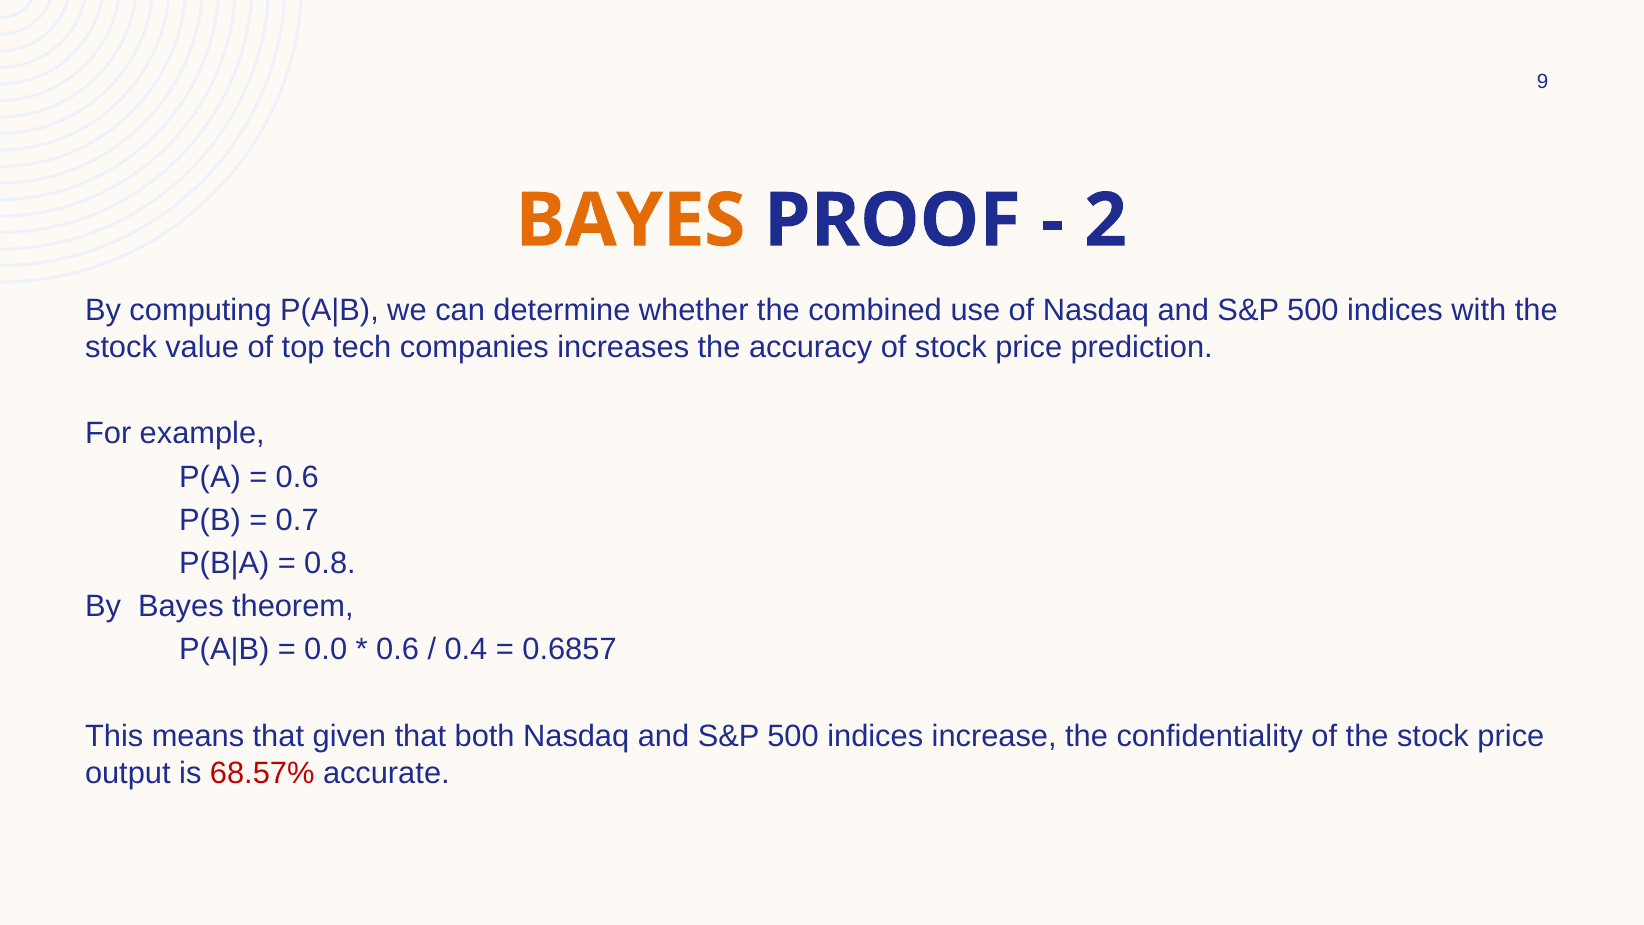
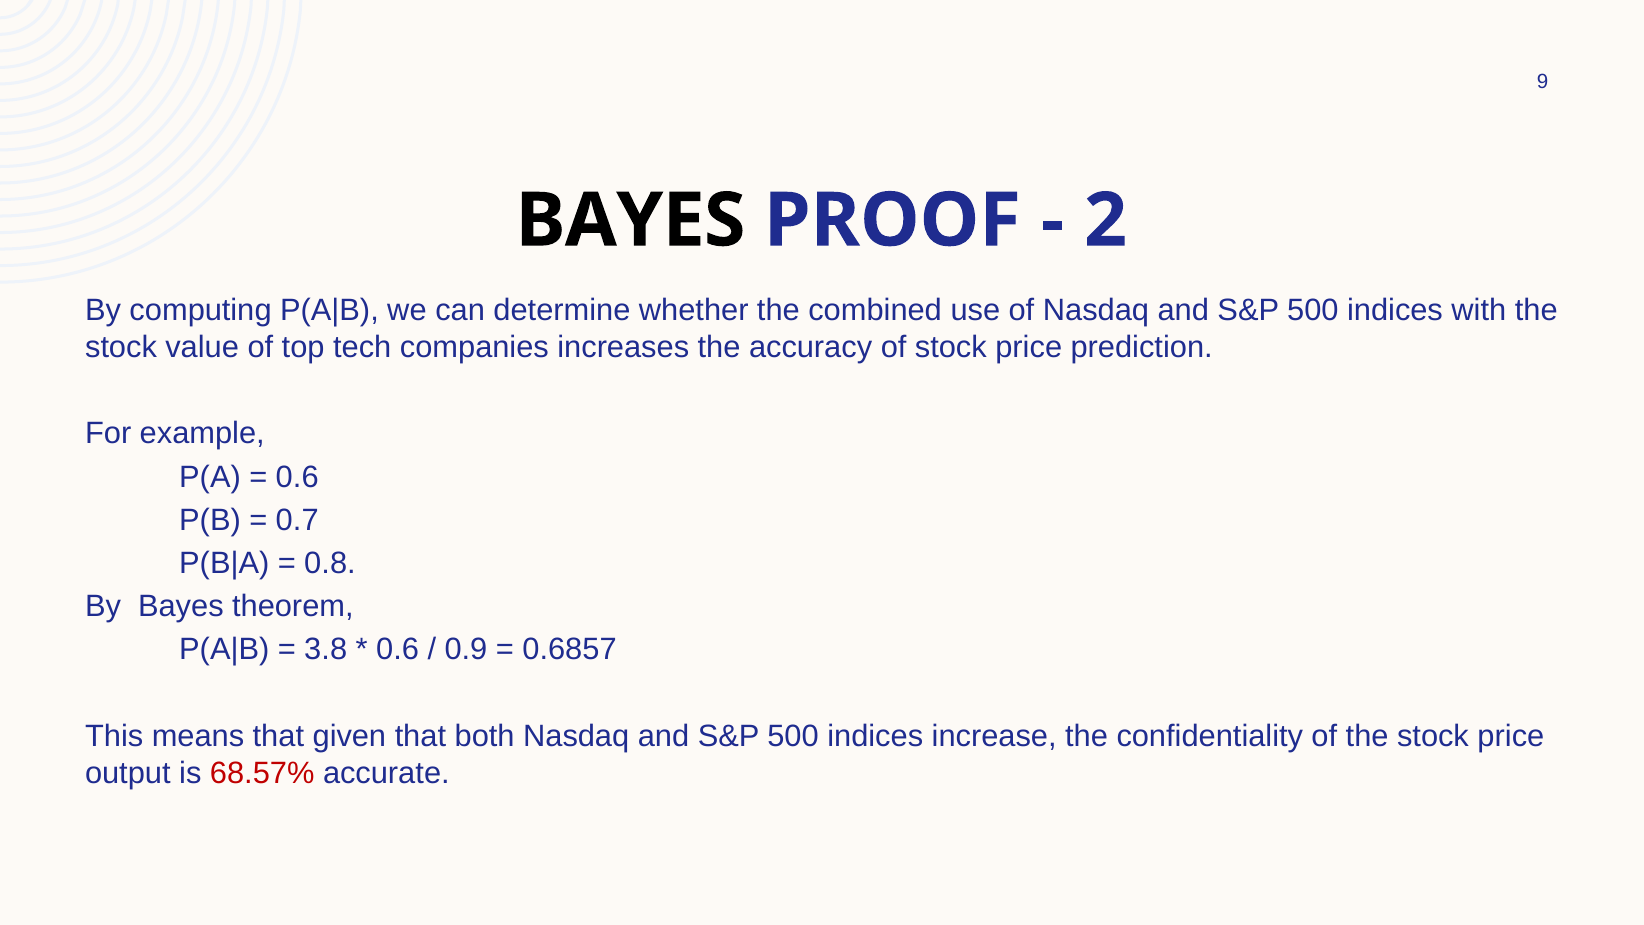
BAYES colour: orange -> black (630, 221)
0.0: 0.0 -> 3.8 (326, 649)
0.4: 0.4 -> 0.9 (466, 649)
